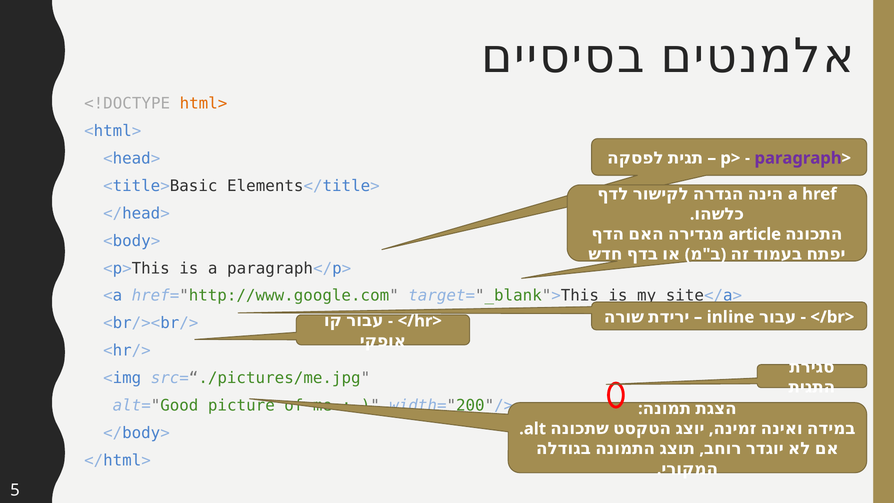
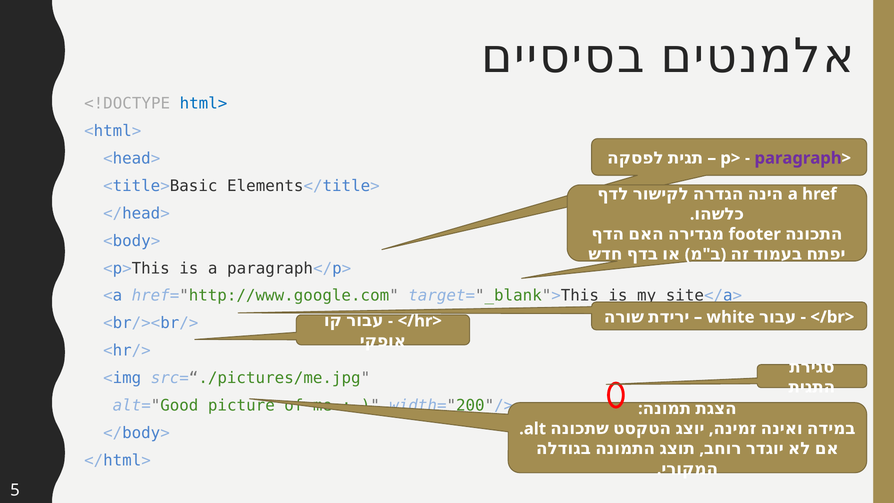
html> colour: orange -> blue (204, 104)
article: article -> footer (755, 234)
inline: inline -> white (731, 317)
